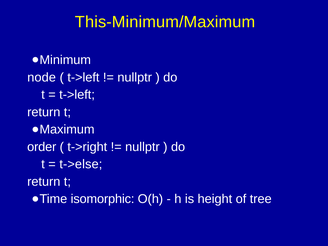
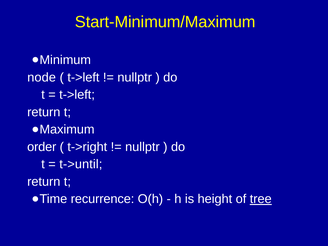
This-Minimum/Maximum: This-Minimum/Maximum -> Start-Minimum/Maximum (165, 22)
t->else: t->else -> t->until (81, 164)
isomorphic: isomorphic -> recurrence (103, 199)
tree underline: none -> present (261, 199)
